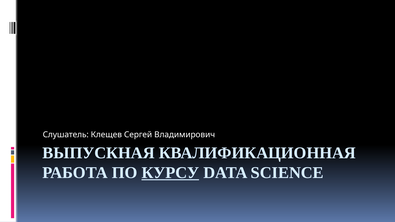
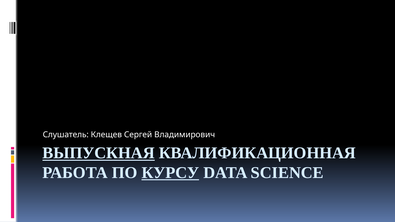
ВЫПУСКНАЯ underline: none -> present (99, 153)
